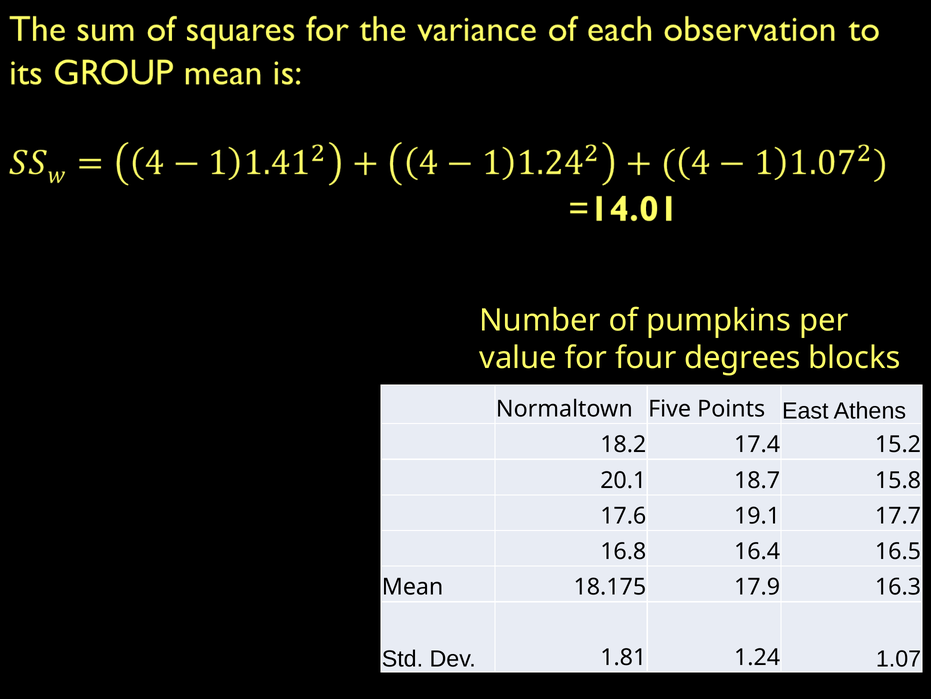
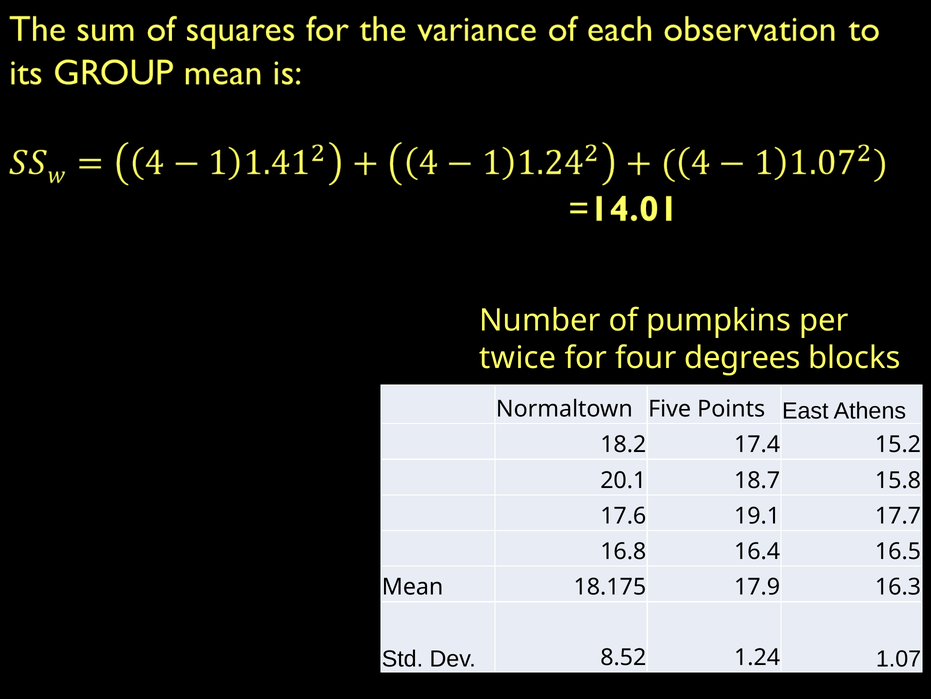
value: value -> twice (518, 357)
1.81: 1.81 -> 8.52 (623, 657)
